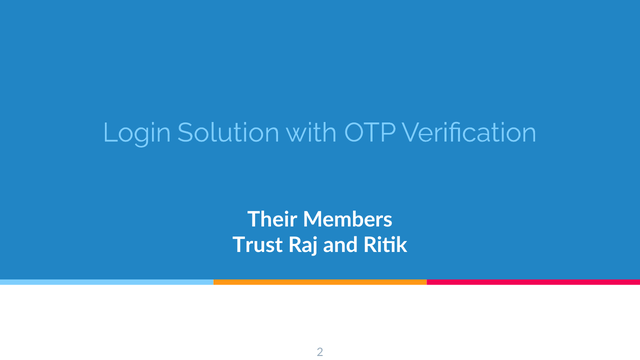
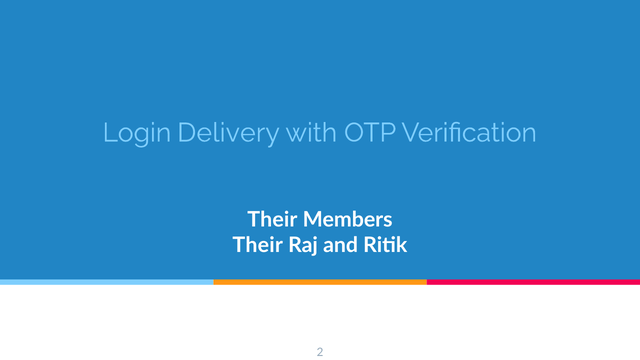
Solution: Solution -> Delivery (229, 133)
Trust: Trust -> Their (258, 245)
